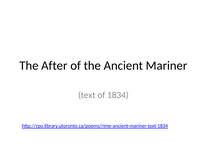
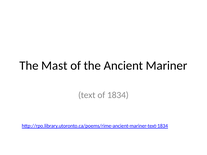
After: After -> Mast (54, 66)
